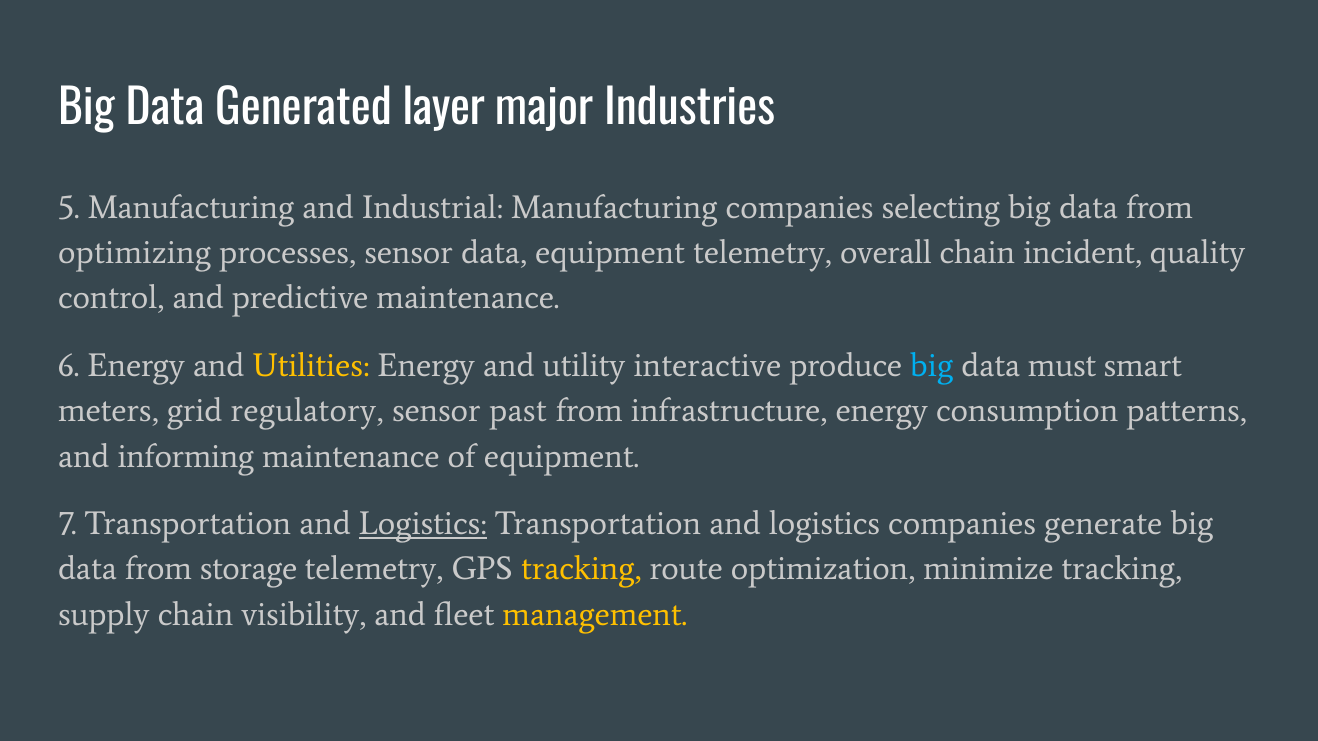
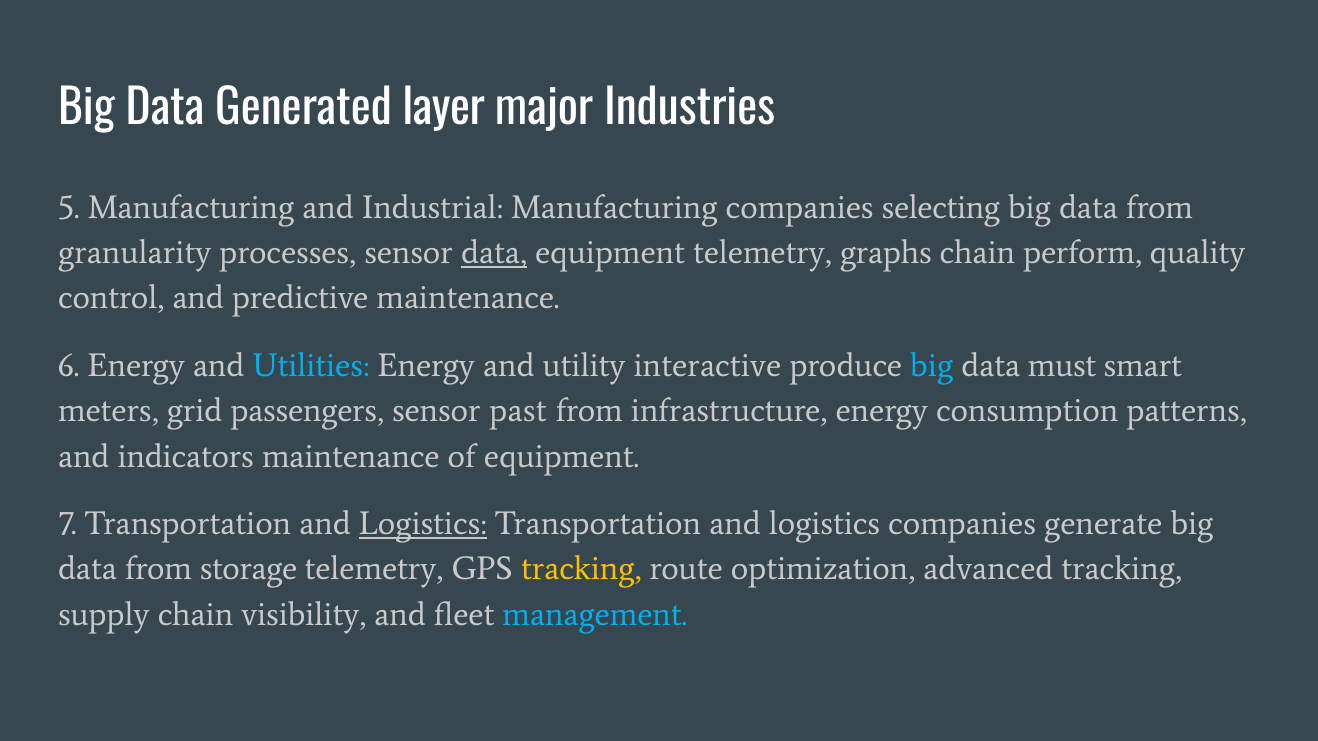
optimizing: optimizing -> granularity (135, 253)
data underline: none -> present (494, 253)
overall: overall -> graphs (886, 253)
incident: incident -> perform (1083, 253)
Utilities colour: yellow -> light blue (311, 366)
regulatory: regulatory -> passengers (307, 411)
informing: informing -> indicators (186, 456)
minimize: minimize -> advanced (988, 569)
management colour: yellow -> light blue (595, 615)
